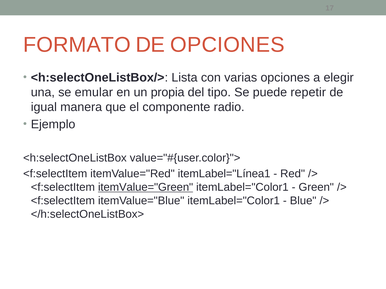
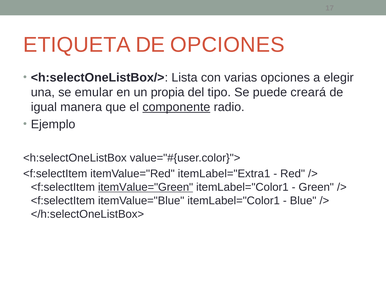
FORMATO: FORMATO -> ETIQUETA (77, 45)
repetir: repetir -> creará (308, 93)
componente underline: none -> present (176, 107)
itemLabel="Línea1: itemLabel="Línea1 -> itemLabel="Extra1 (224, 174)
